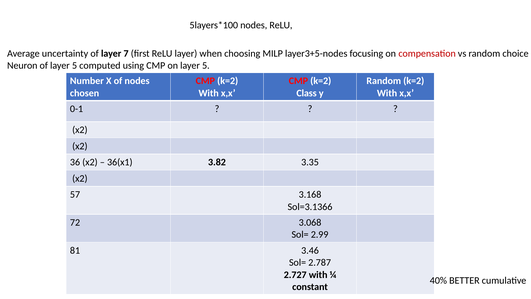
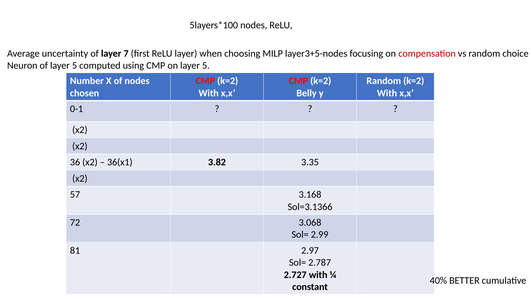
Class: Class -> Belly (307, 93)
3.46: 3.46 -> 2.97 (310, 250)
